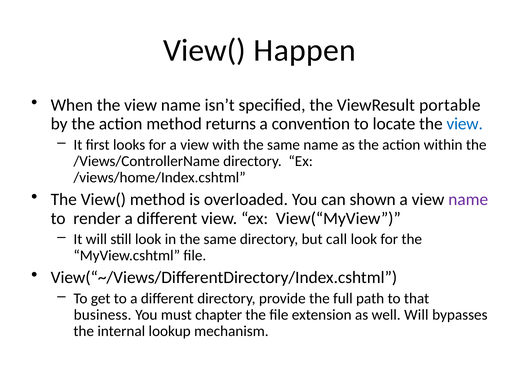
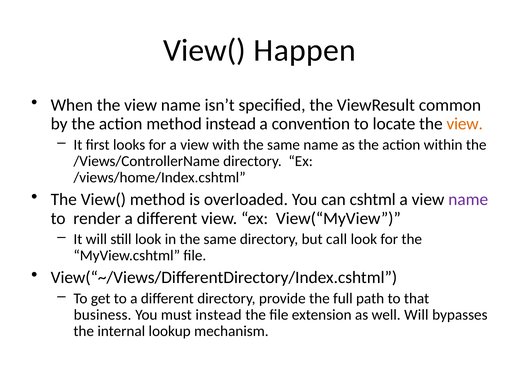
portable: portable -> common (450, 105)
method returns: returns -> instead (231, 124)
view colour: blue -> orange (465, 124)
shown: shown -> cshtml (373, 200)
must chapter: chapter -> instead (218, 315)
